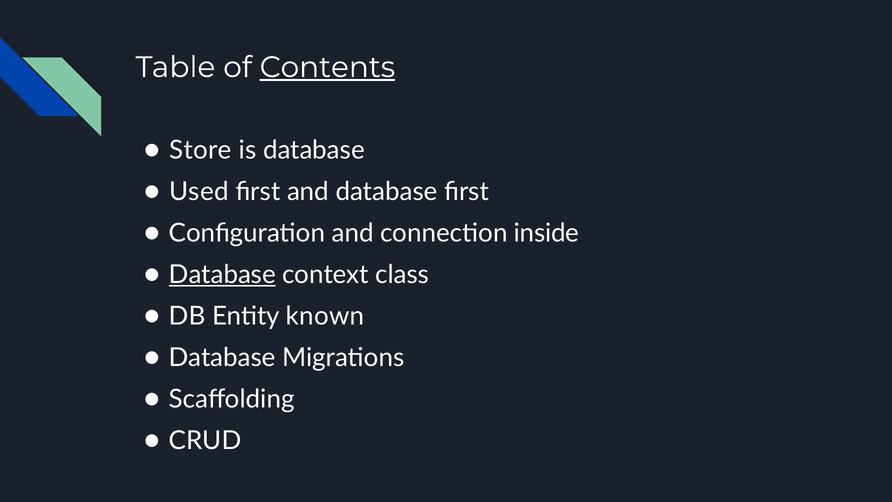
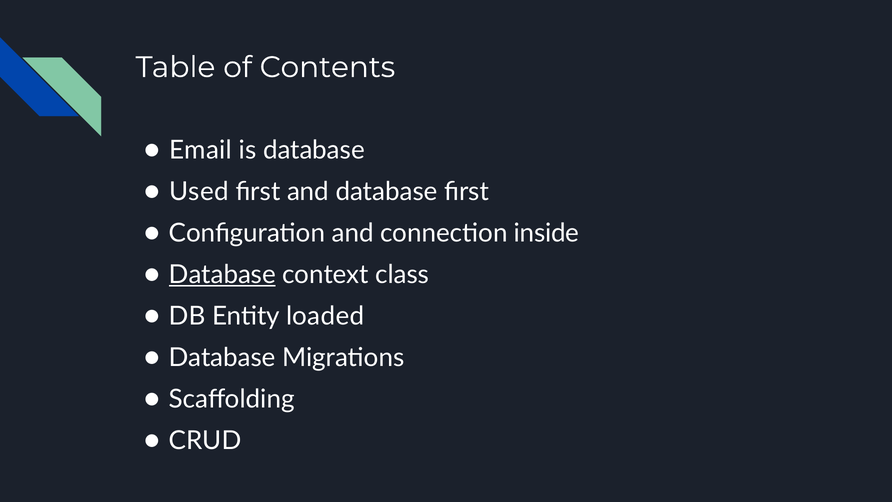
Contents underline: present -> none (327, 67)
Store: Store -> Email (200, 150)
known: known -> loaded (325, 316)
